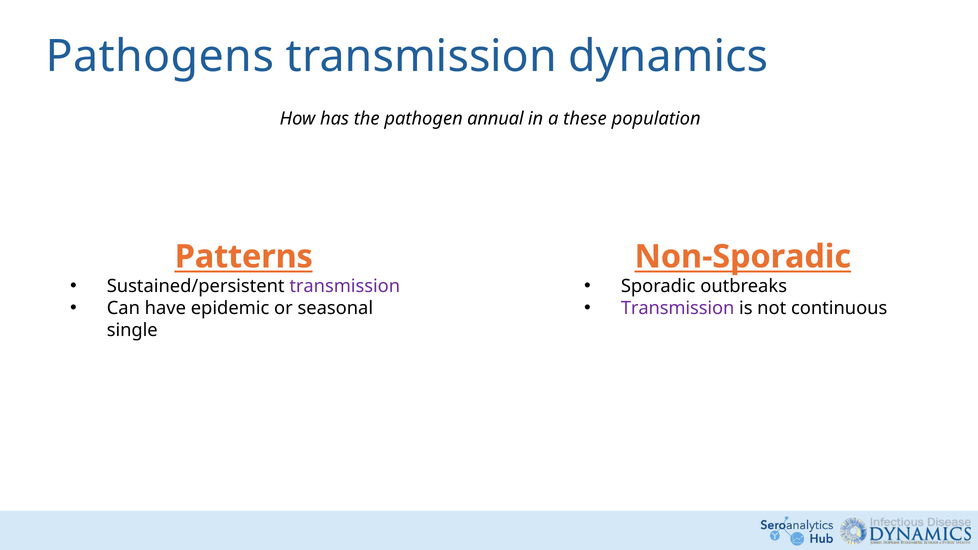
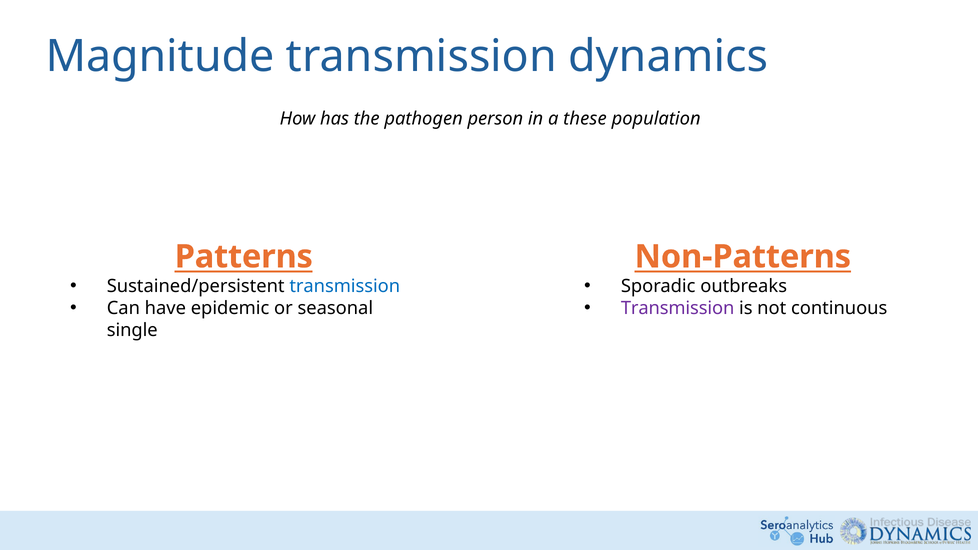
Pathogens: Pathogens -> Magnitude (160, 56)
annual: annual -> person (495, 118)
Non-Sporadic: Non-Sporadic -> Non-Patterns (743, 257)
transmission colour: purple -> blue (345, 286)
